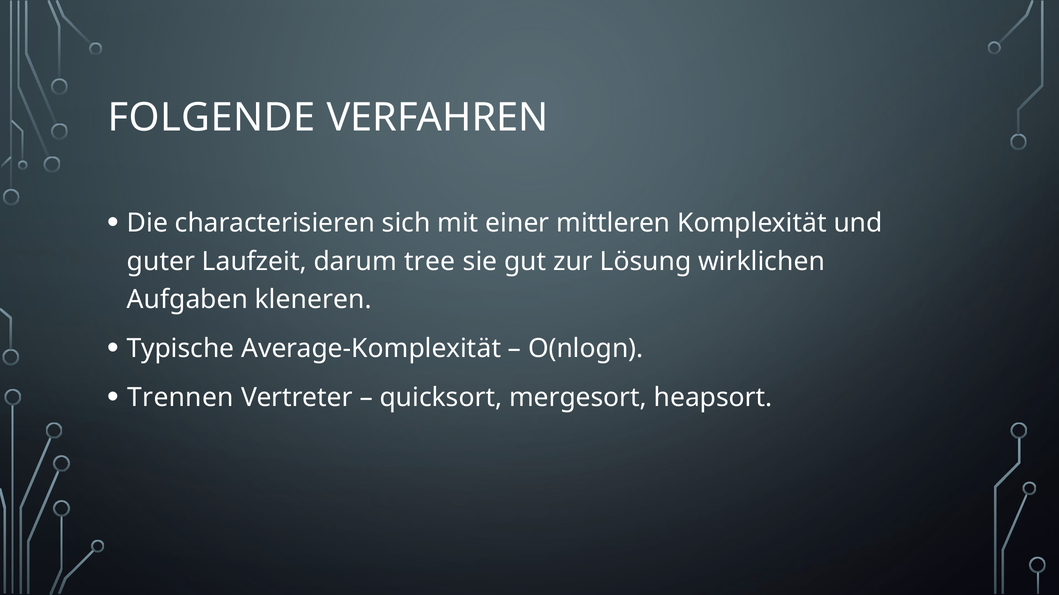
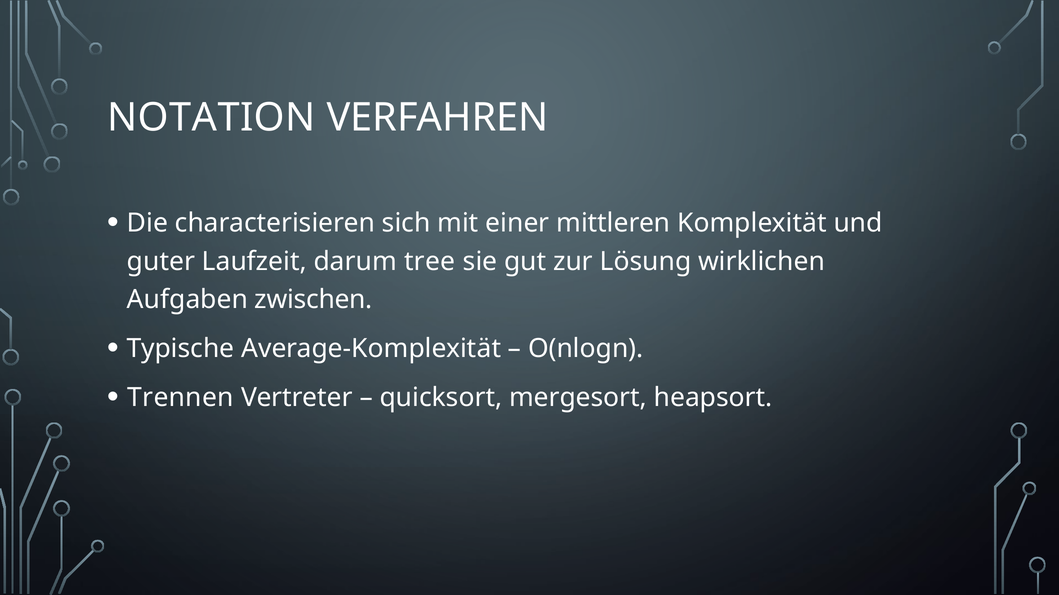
FOLGENDE: FOLGENDE -> NOTATION (211, 118)
kleneren: kleneren -> zwischen (313, 300)
